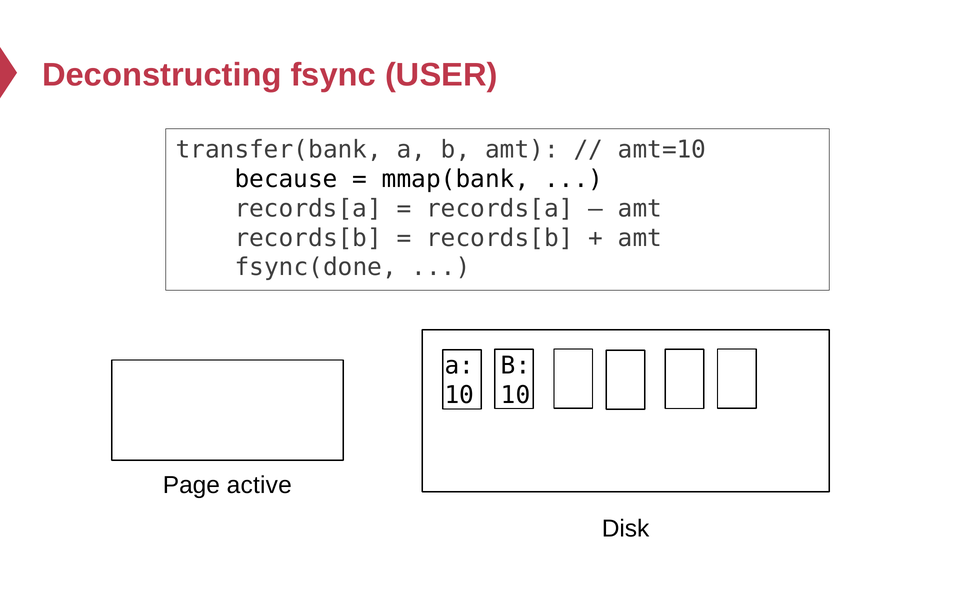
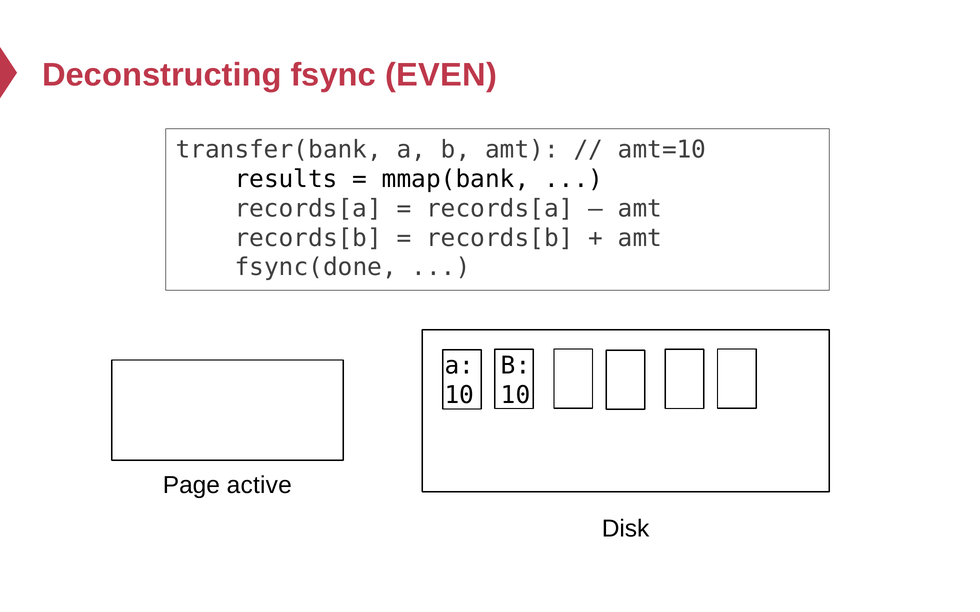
USER: USER -> EVEN (441, 75)
because: because -> results (286, 179)
